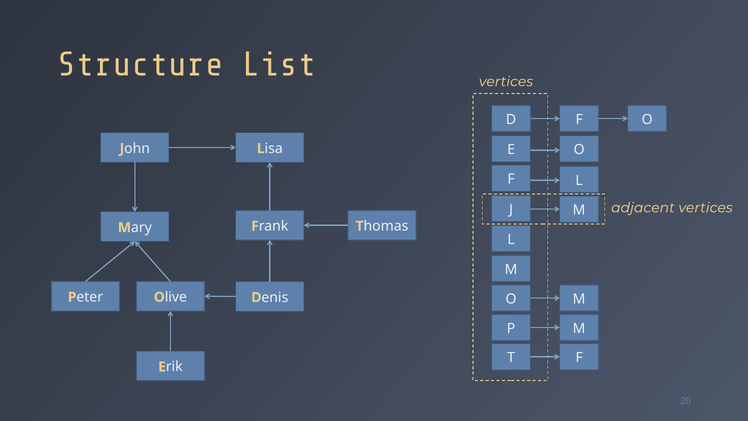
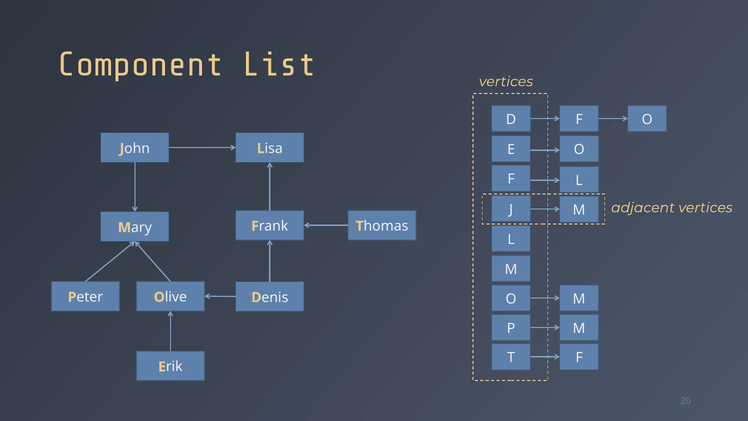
Structure: Structure -> Component (140, 64)
